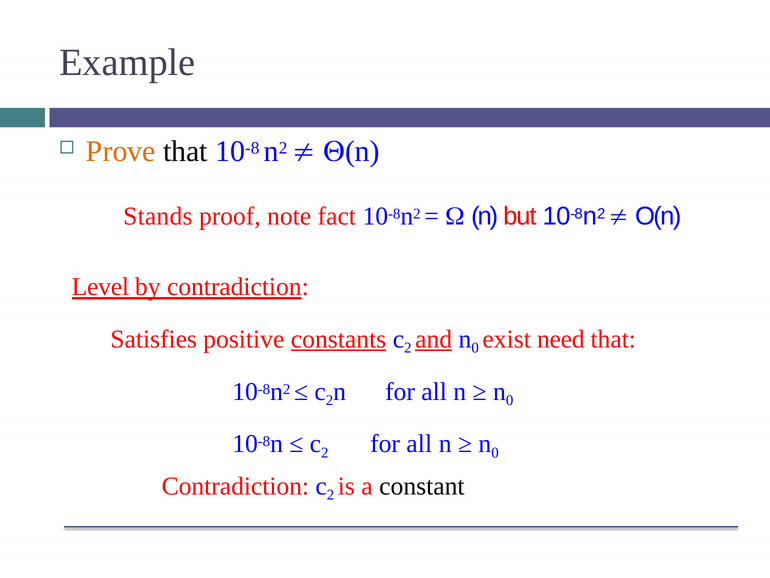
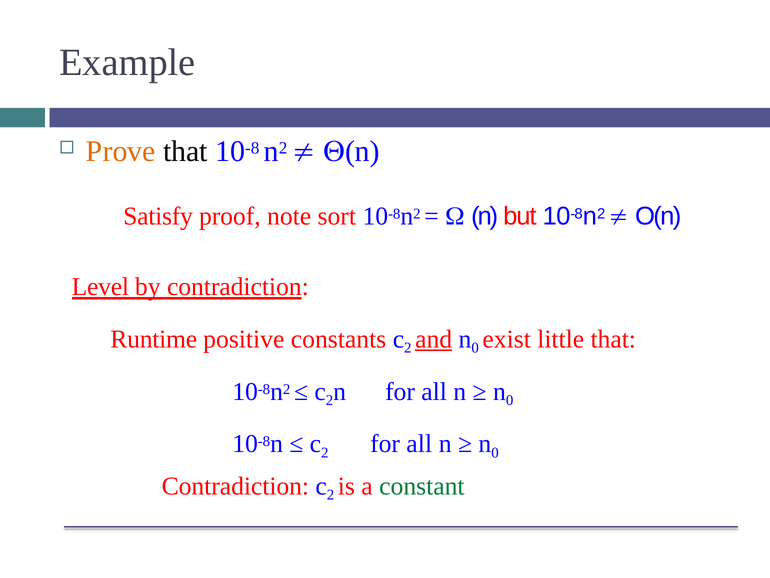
Stands: Stands -> Satisfy (158, 216)
fact: fact -> sort (337, 216)
Satisfies: Satisfies -> Runtime (154, 339)
constants underline: present -> none (339, 339)
need: need -> little (561, 339)
constant colour: black -> green (422, 486)
